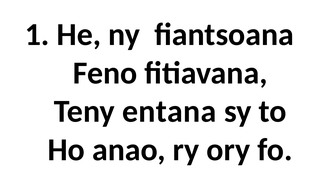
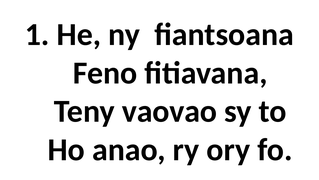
entana: entana -> vaovao (169, 111)
